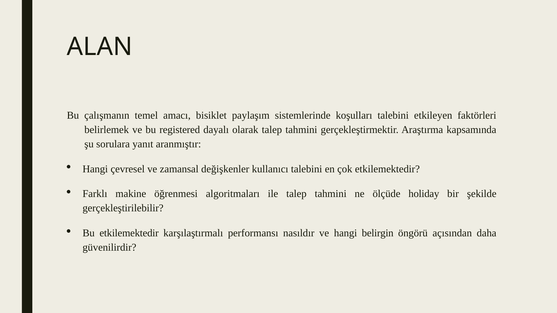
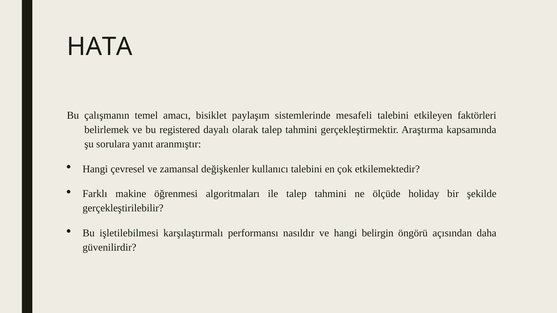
ALAN: ALAN -> HATA (100, 47)
koşulları: koşulları -> mesafeli (354, 115)
Bu etkilemektedir: etkilemektedir -> işletilebilmesi (129, 233)
